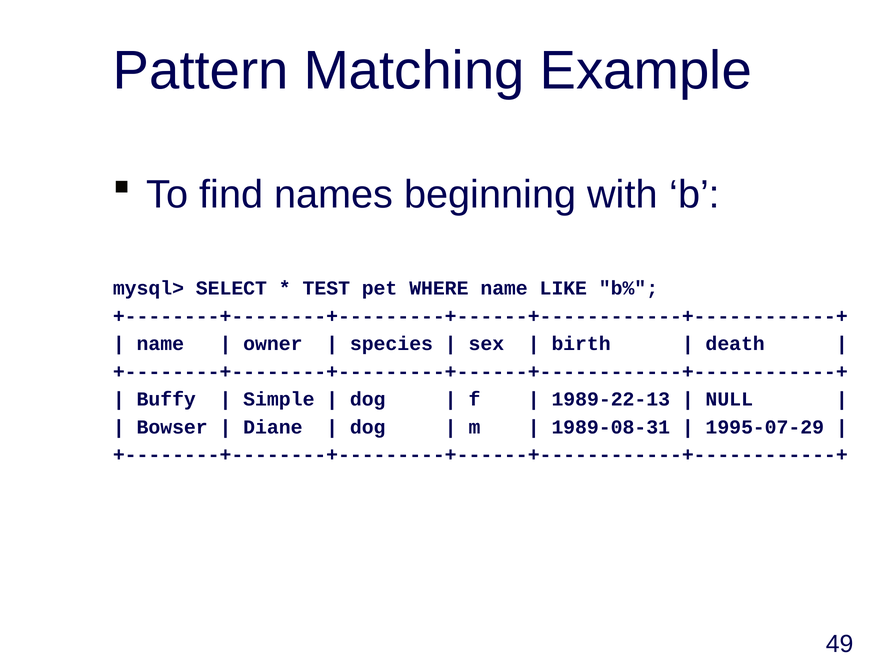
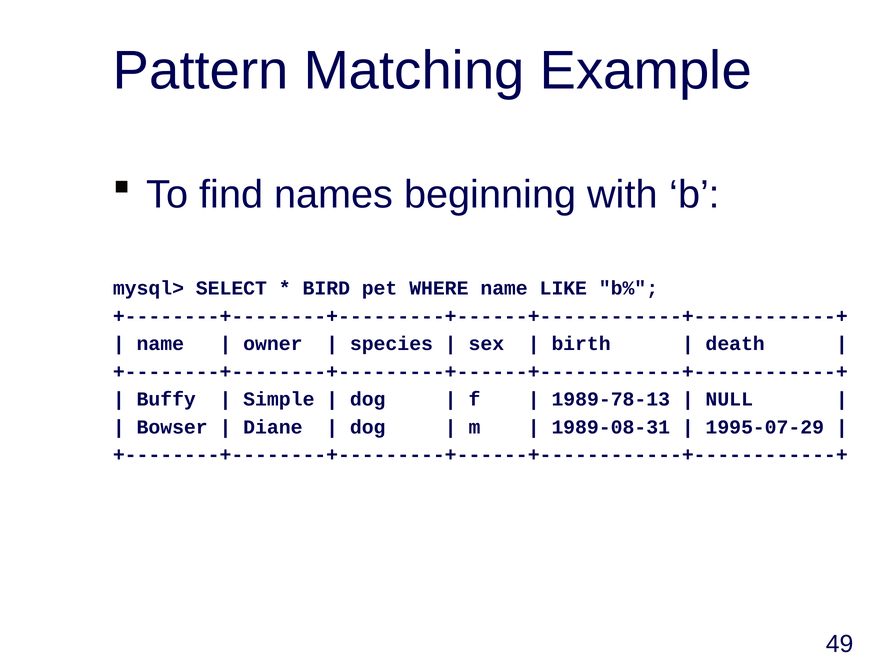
TEST: TEST -> BIRD (326, 288)
1989-22-13: 1989-22-13 -> 1989-78-13 (611, 399)
